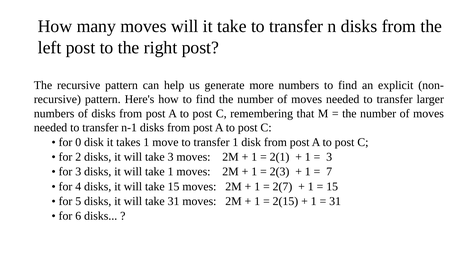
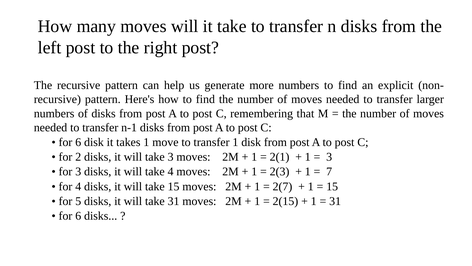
0: 0 -> 6 (78, 142)
take 1: 1 -> 4 (171, 171)
